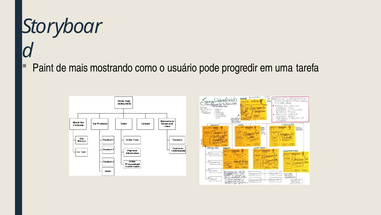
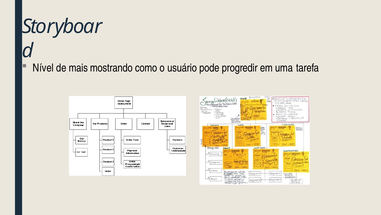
Paint: Paint -> Nível (43, 68)
